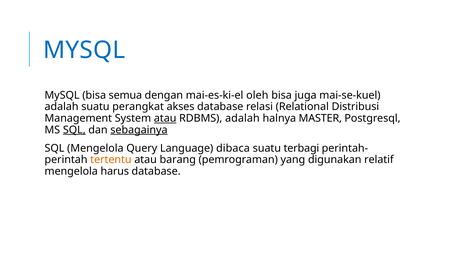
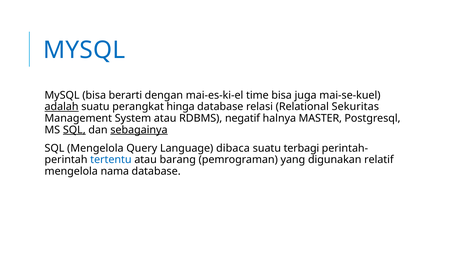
semua: semua -> berarti (125, 95)
oleh: oleh -> time (257, 95)
adalah underline: none -> present (62, 107)
akses: akses -> hinga (181, 107)
Distribusi: Distribusi -> Sekuritas (355, 107)
atau underline: present -> none (165, 118)
RDBMS adalah: adalah -> negatif (242, 118)
tertentu colour: orange -> blue (111, 160)
harus: harus -> nama (115, 171)
